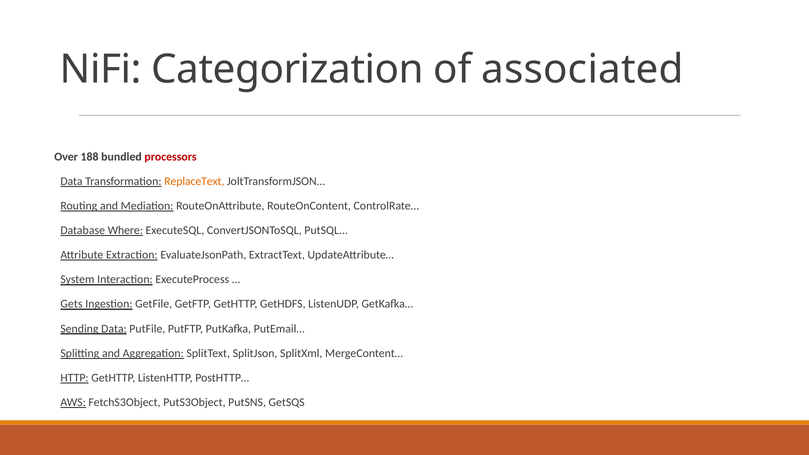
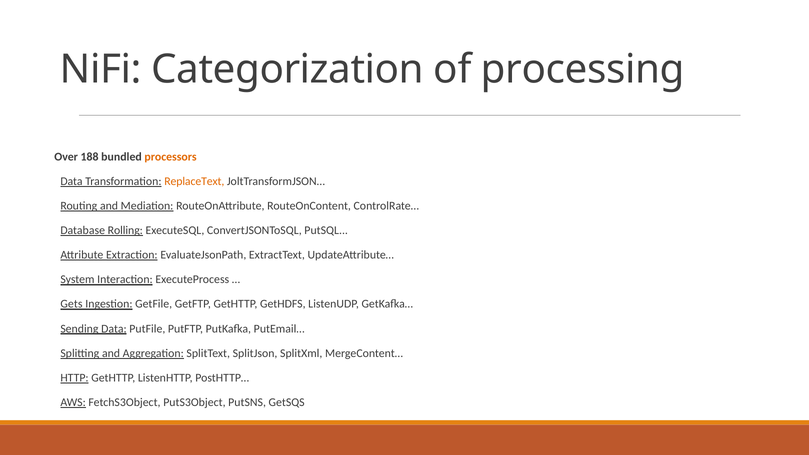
associated: associated -> processing (583, 69)
processors colour: red -> orange (171, 157)
Where: Where -> Rolling (125, 230)
